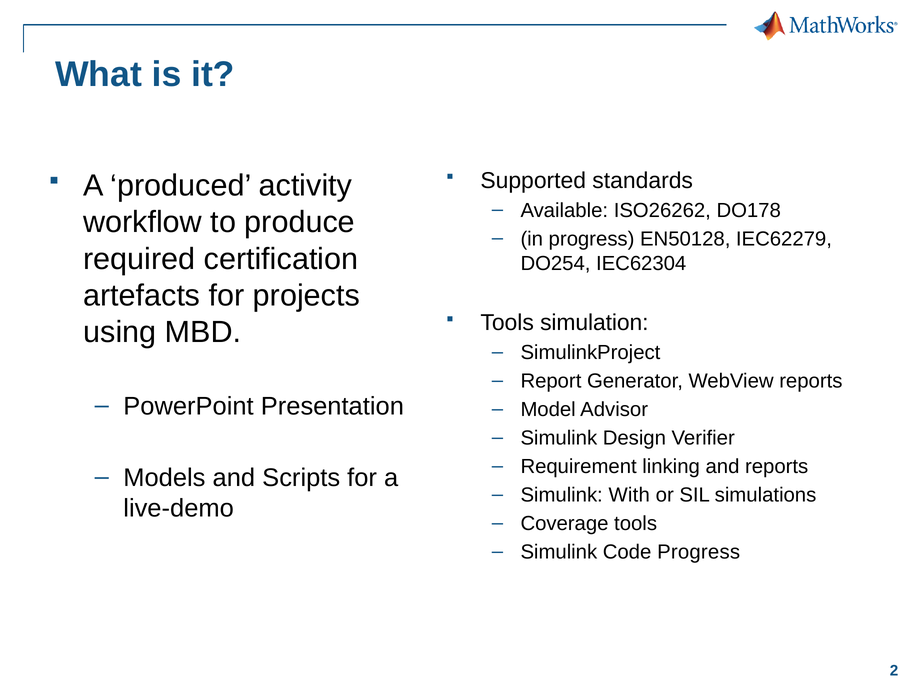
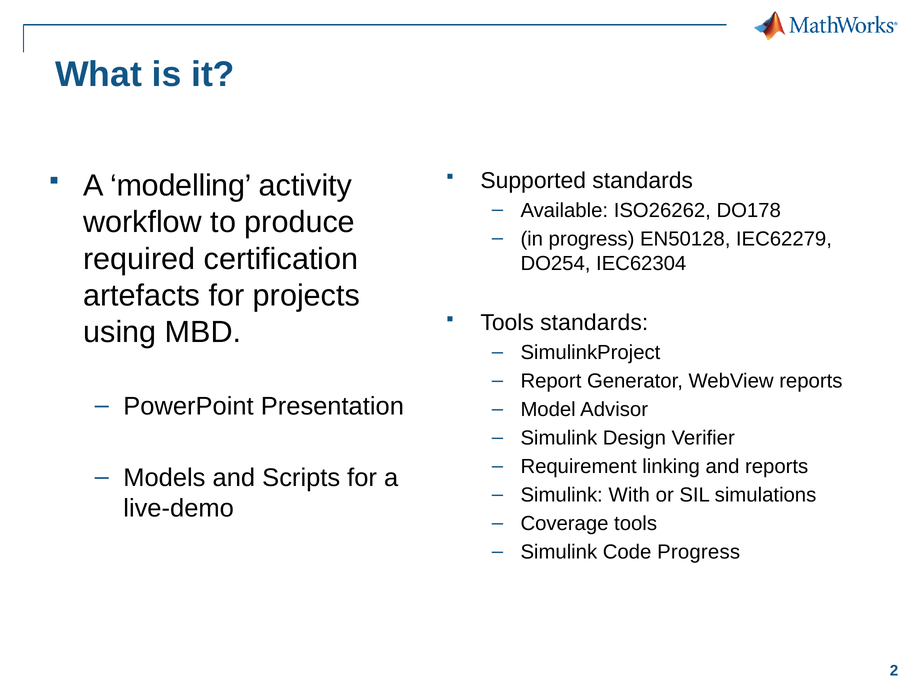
produced: produced -> modelling (181, 186)
Tools simulation: simulation -> standards (594, 323)
